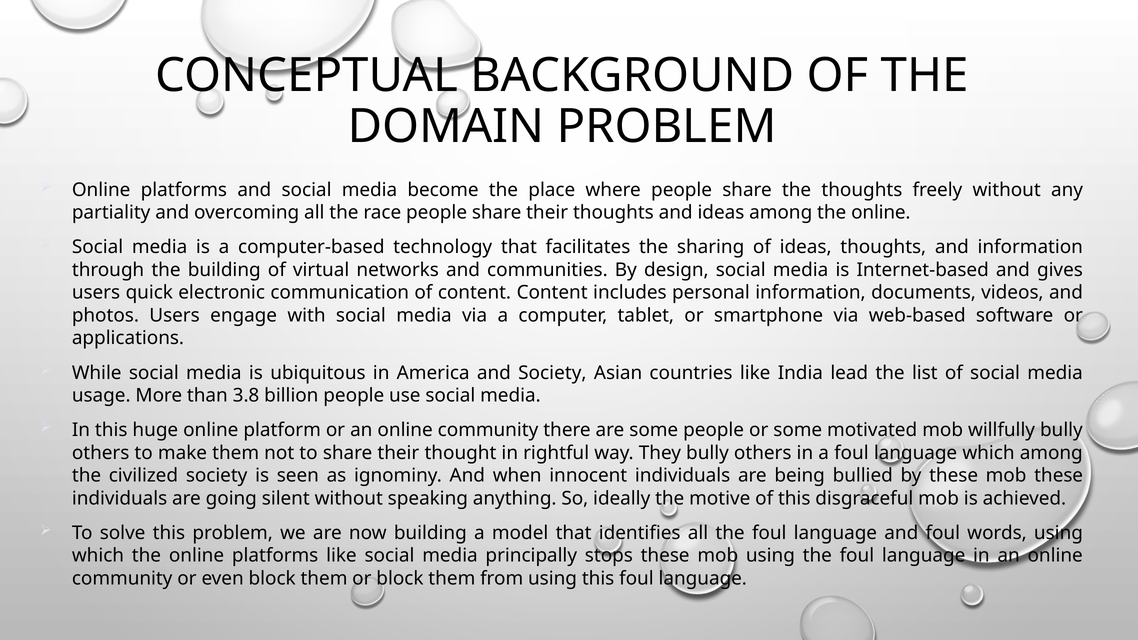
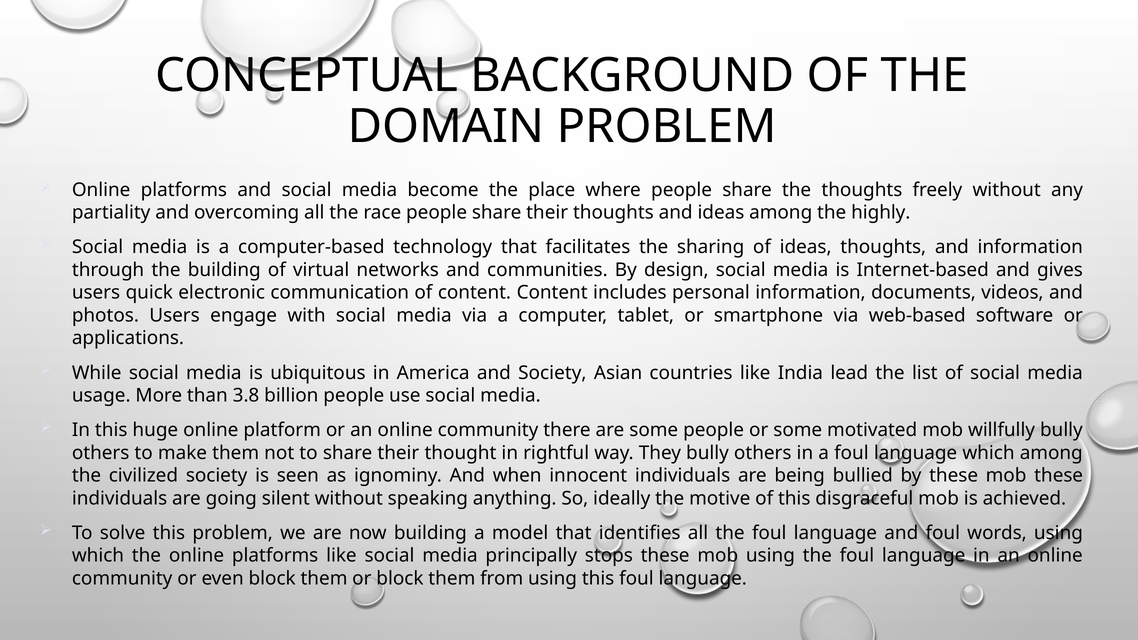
among the online: online -> highly (881, 213)
